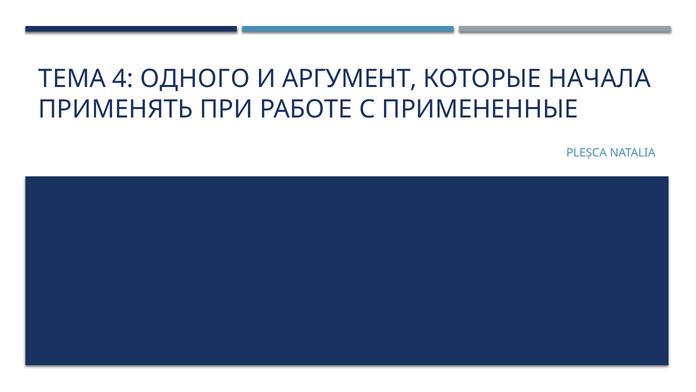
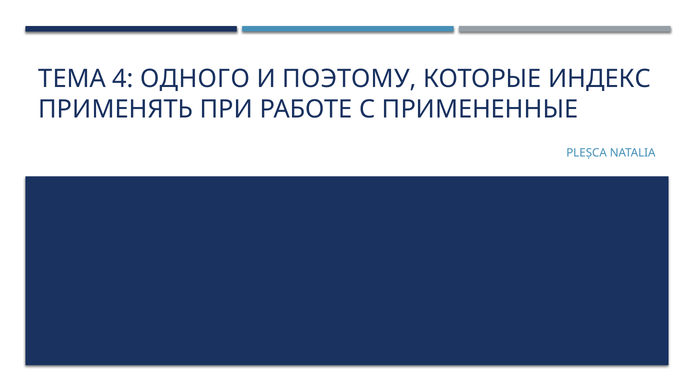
АРГУМЕНТ: АРГУМЕНТ -> ПОЭТОМУ (350, 79)
НАЧАЛА: НАЧАЛА -> ИНДЕКС (600, 79)
